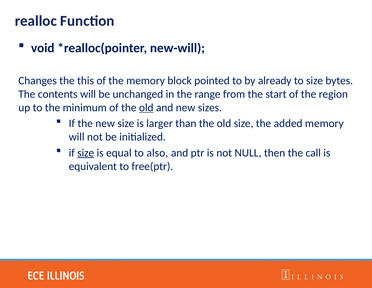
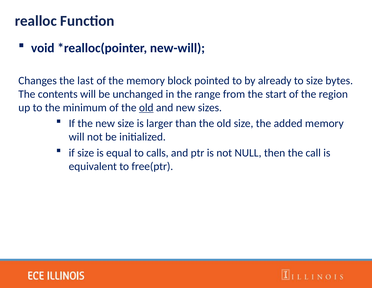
this: this -> last (86, 80)
size underline: present -> none (86, 153)
also: also -> calls (157, 153)
